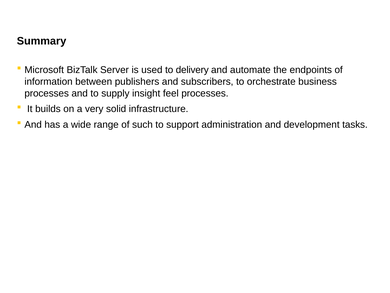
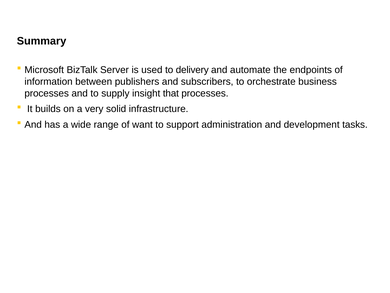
feel: feel -> that (171, 93)
such: such -> want (142, 124)
